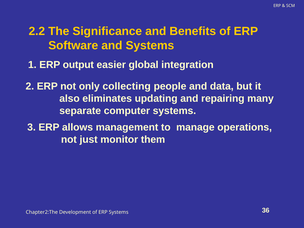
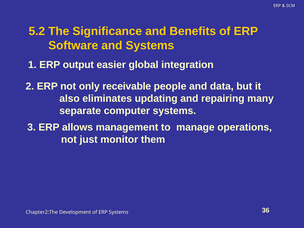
2.2: 2.2 -> 5.2 (37, 31)
collecting: collecting -> receivable (127, 86)
